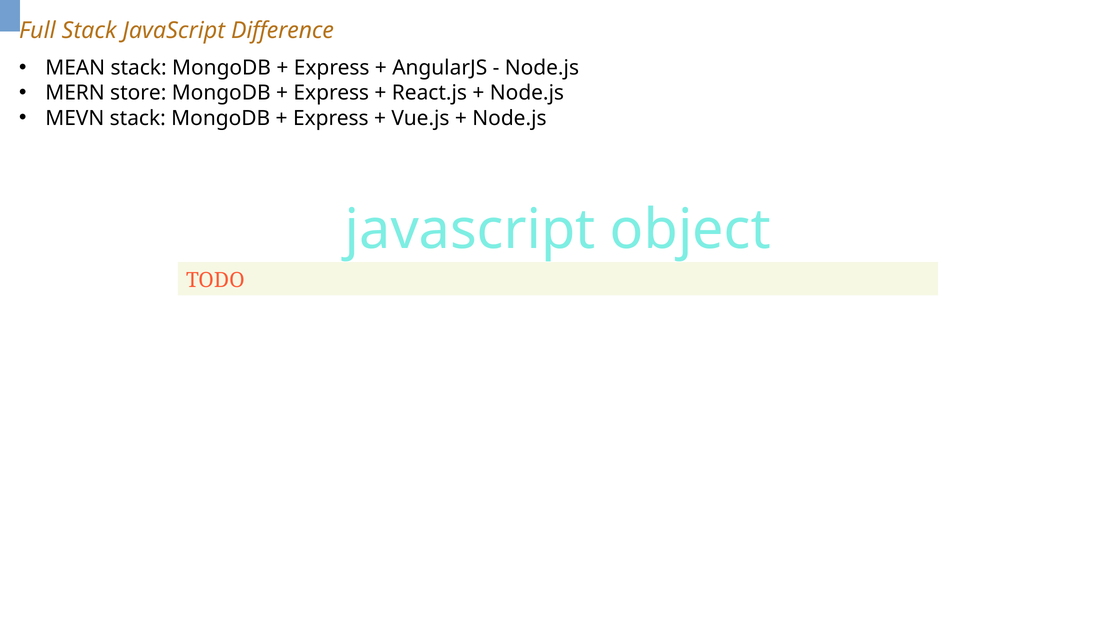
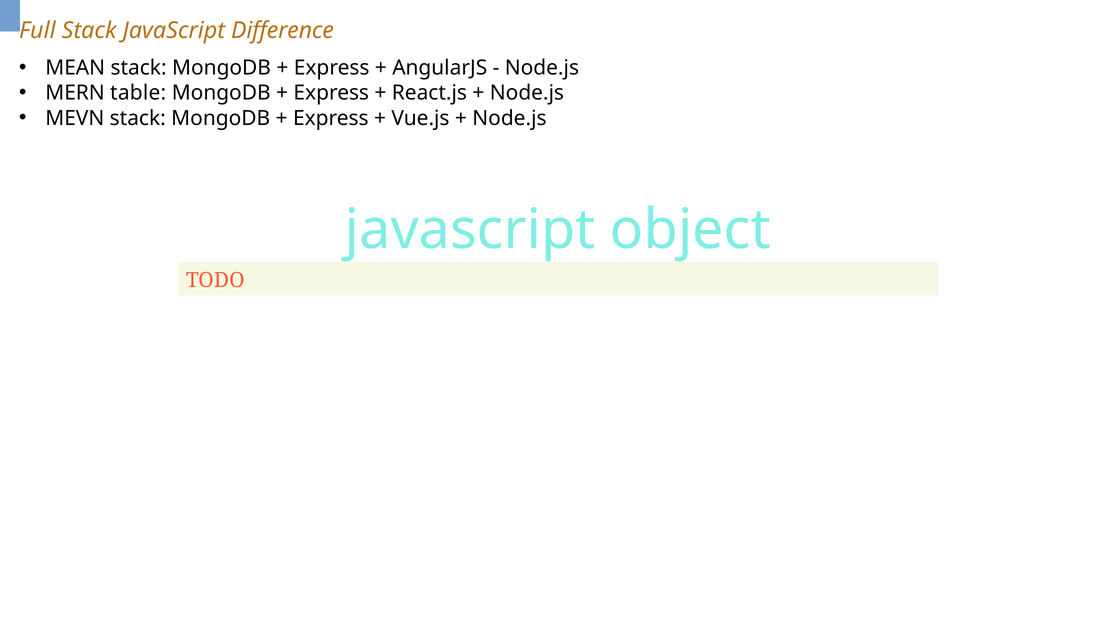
store: store -> table (138, 93)
